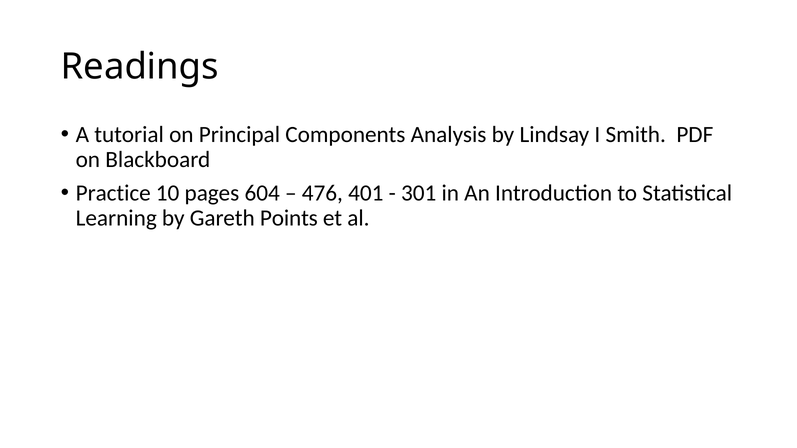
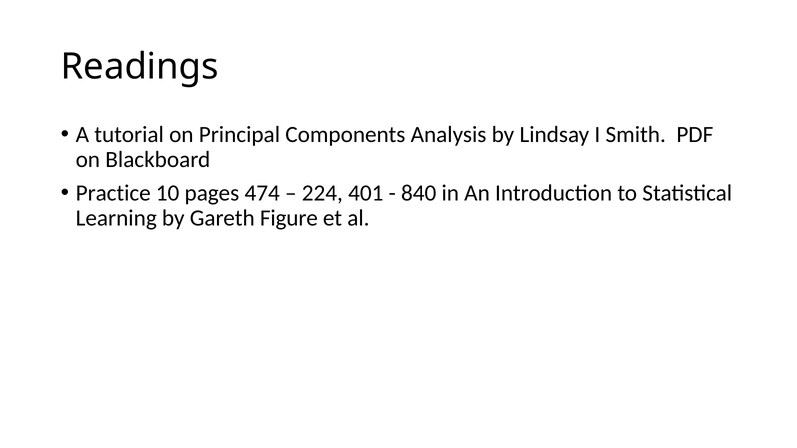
604: 604 -> 474 (262, 193)
476: 476 -> 224 (322, 193)
301: 301 -> 840 (419, 193)
Points: Points -> Figure (289, 218)
